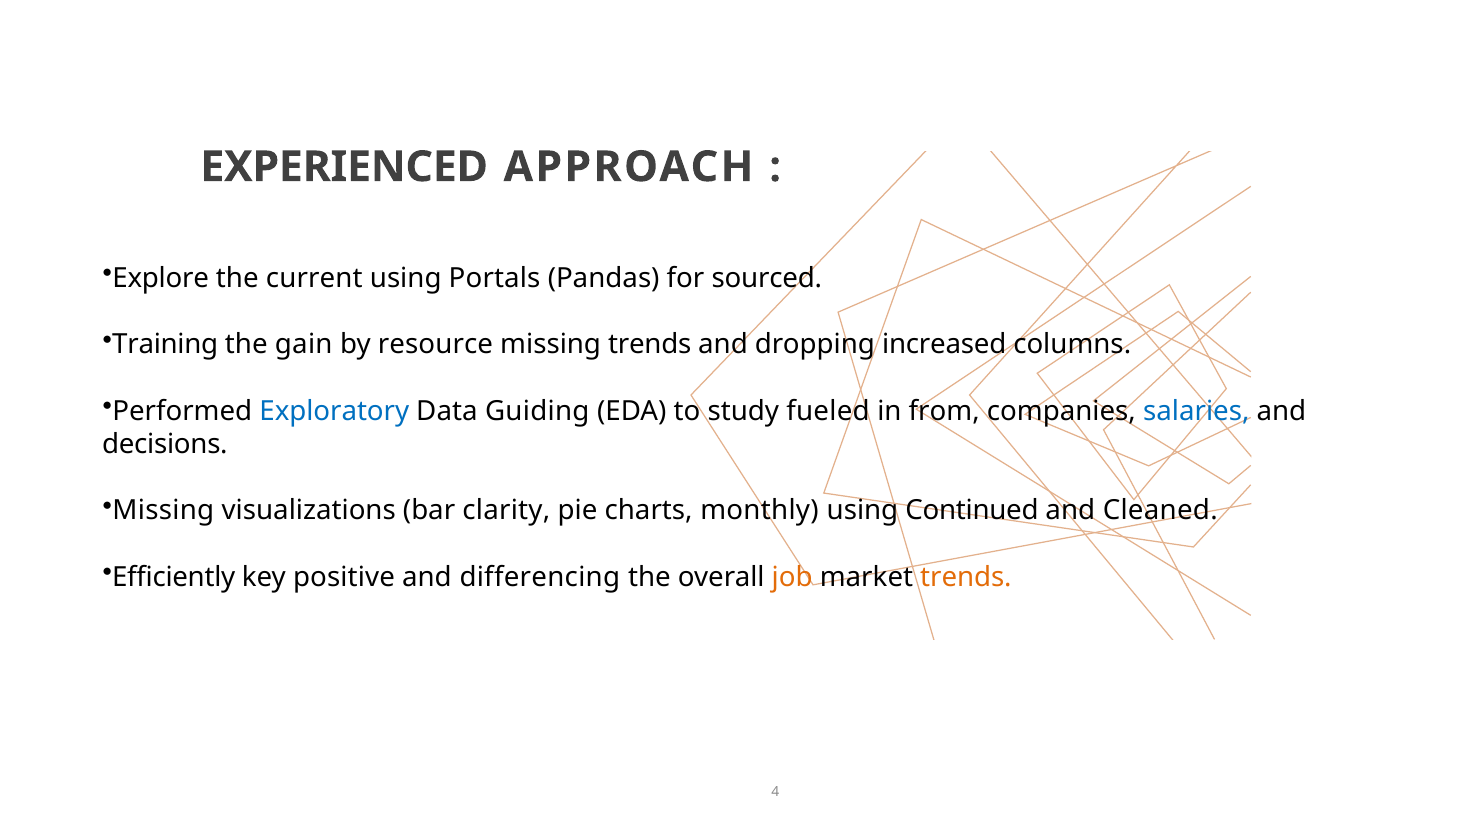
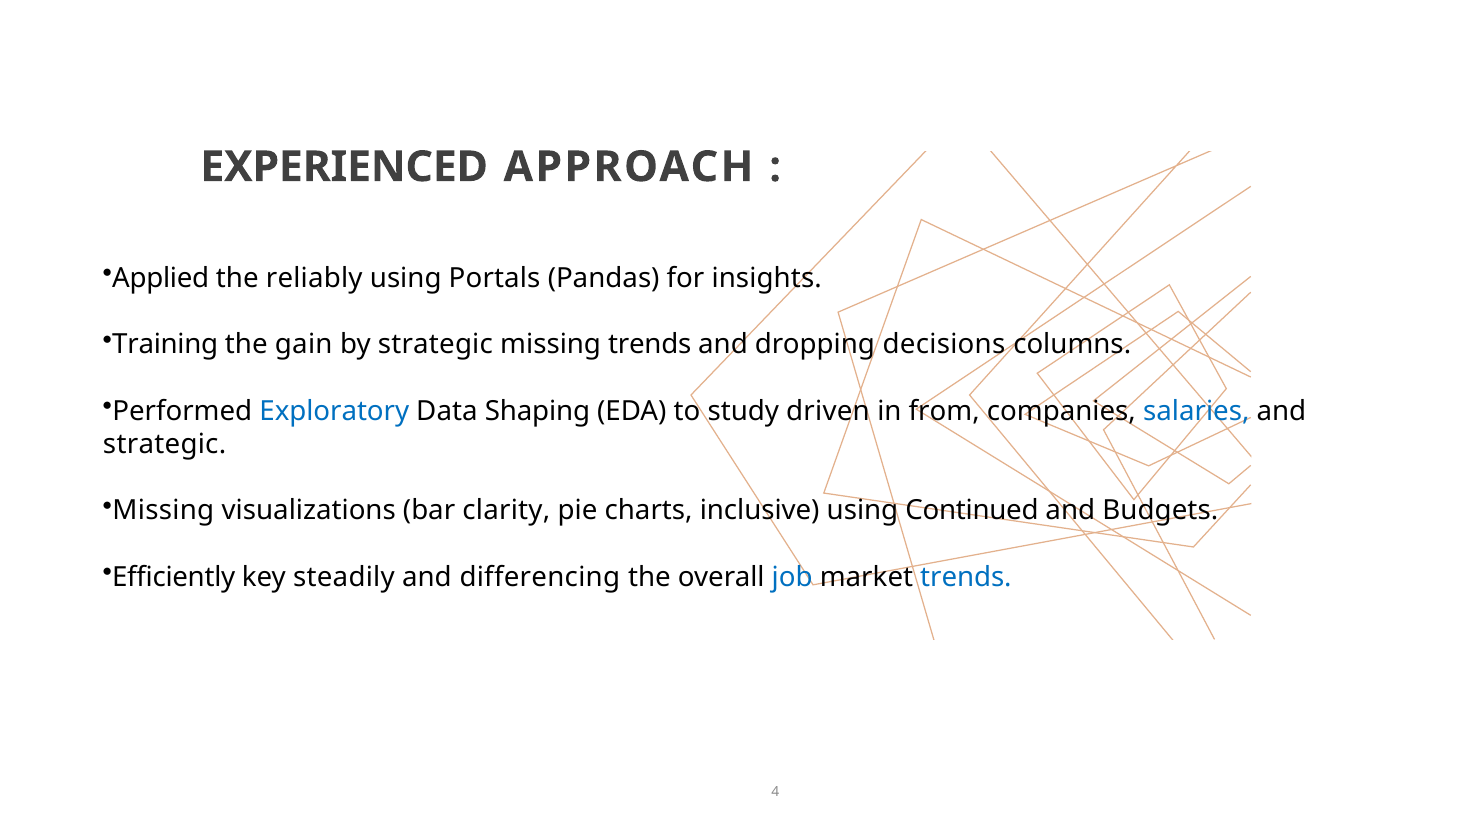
Explore: Explore -> Applied (161, 278)
current: current -> reliably (314, 278)
sourced: sourced -> insights (767, 278)
by resource: resource -> strategic (435, 345)
increased: increased -> decisions (944, 345)
Guiding: Guiding -> Shaping (537, 411)
fueled: fueled -> driven (828, 411)
decisions: decisions -> strategic (165, 444)
monthly: monthly -> inclusive (760, 511)
Cleaned: Cleaned -> Budgets (1160, 511)
positive: positive -> steadily (344, 577)
job colour: orange -> blue (792, 577)
trends colour: orange -> blue (966, 577)
